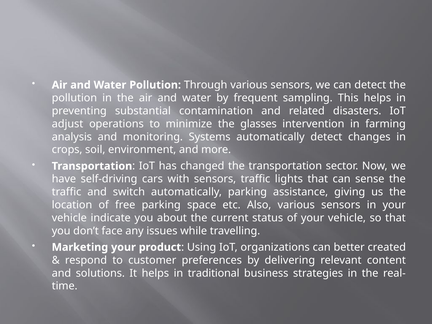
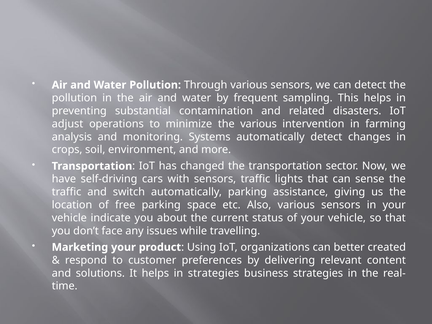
the glasses: glasses -> various (259, 124)
in traditional: traditional -> strategies (214, 273)
